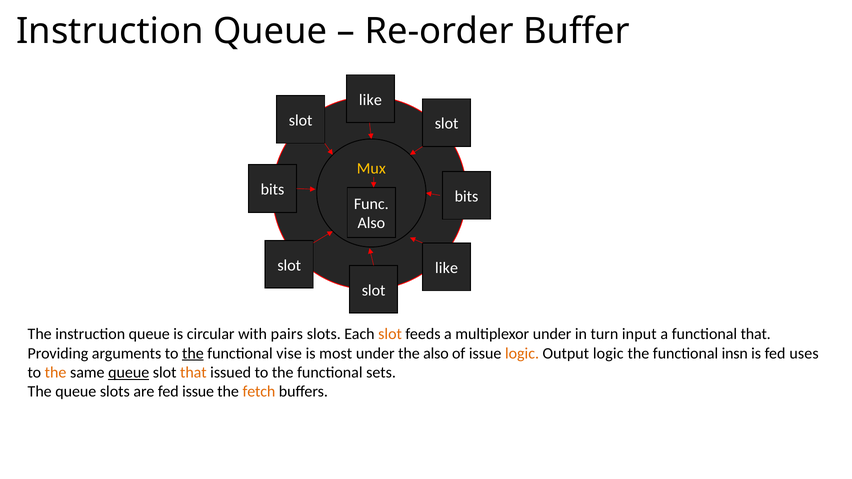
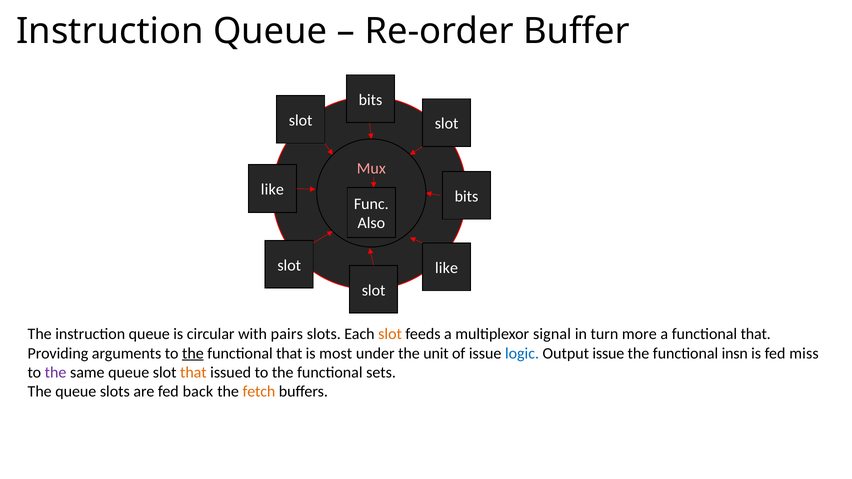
like: like -> bits (370, 100)
Mux colour: yellow -> pink (371, 169)
bits: bits -> like (272, 190)
multiplexor under: under -> signal (552, 334)
input: input -> more (639, 334)
vise: vise -> that (289, 354)
the also: also -> unit (436, 354)
logic colour: orange -> blue (522, 354)
Output logic: logic -> issue (608, 354)
uses: uses -> miss (804, 354)
the colour: orange -> purple (56, 373)
queue underline: present -> none (129, 373)
fed issue: issue -> back (198, 392)
